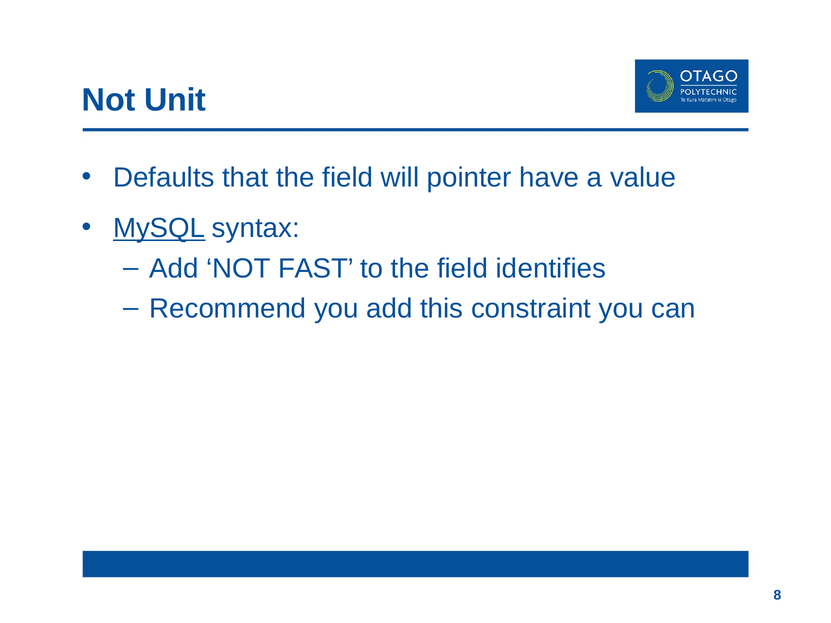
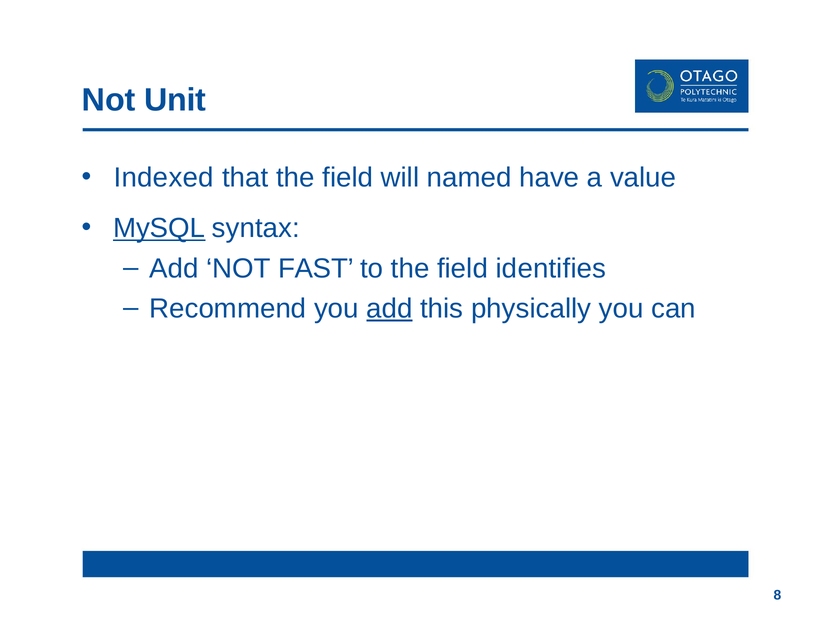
Defaults: Defaults -> Indexed (164, 178)
pointer: pointer -> named (469, 178)
add underline: none -> present (389, 309)
constraint: constraint -> physically (531, 309)
